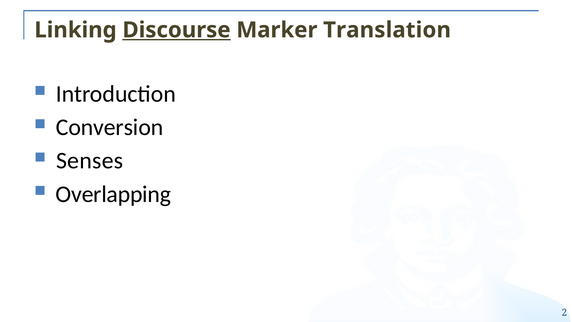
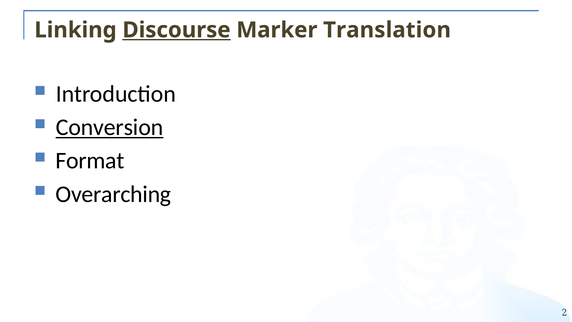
Conversion underline: none -> present (110, 127)
Senses: Senses -> Format (90, 161)
Overlapping: Overlapping -> Overarching (113, 194)
